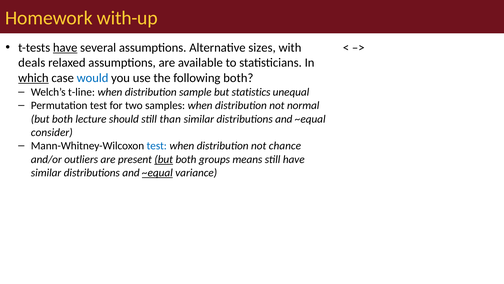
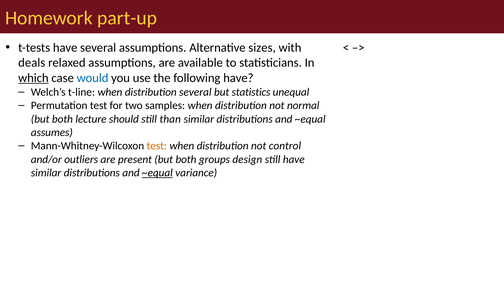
with-up: with-up -> part-up (127, 18)
have underline: present -> none (65, 47)
following both: both -> have (238, 78)
distribution sample: sample -> several (195, 92)
consider: consider -> assumes (52, 132)
test colour: blue -> orange (157, 146)
chance: chance -> control (285, 146)
but underline: present -> none (164, 159)
means: means -> design (247, 159)
